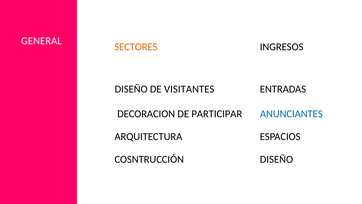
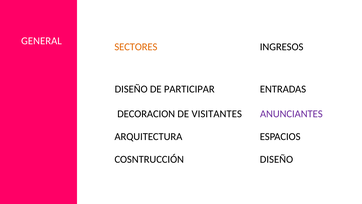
VISITANTES: VISITANTES -> PARTICIPAR (189, 89)
PARTICIPAR: PARTICIPAR -> VISITANTES (217, 114)
ANUNCIANTES colour: blue -> purple (291, 114)
